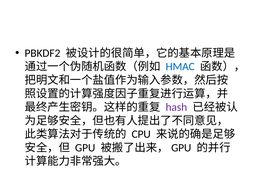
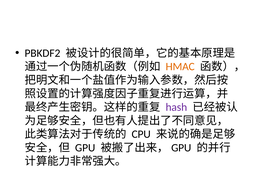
HMAC colour: blue -> orange (180, 67)
